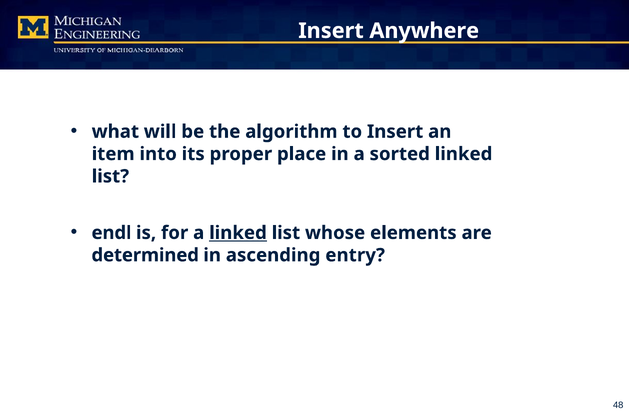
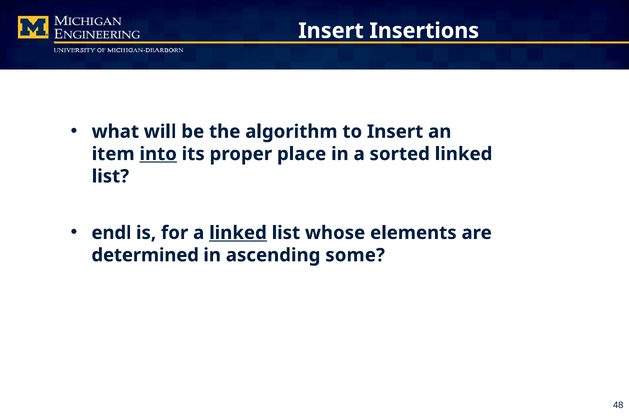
Anywhere: Anywhere -> Insertions (424, 31)
into underline: none -> present (158, 154)
entry: entry -> some (355, 255)
